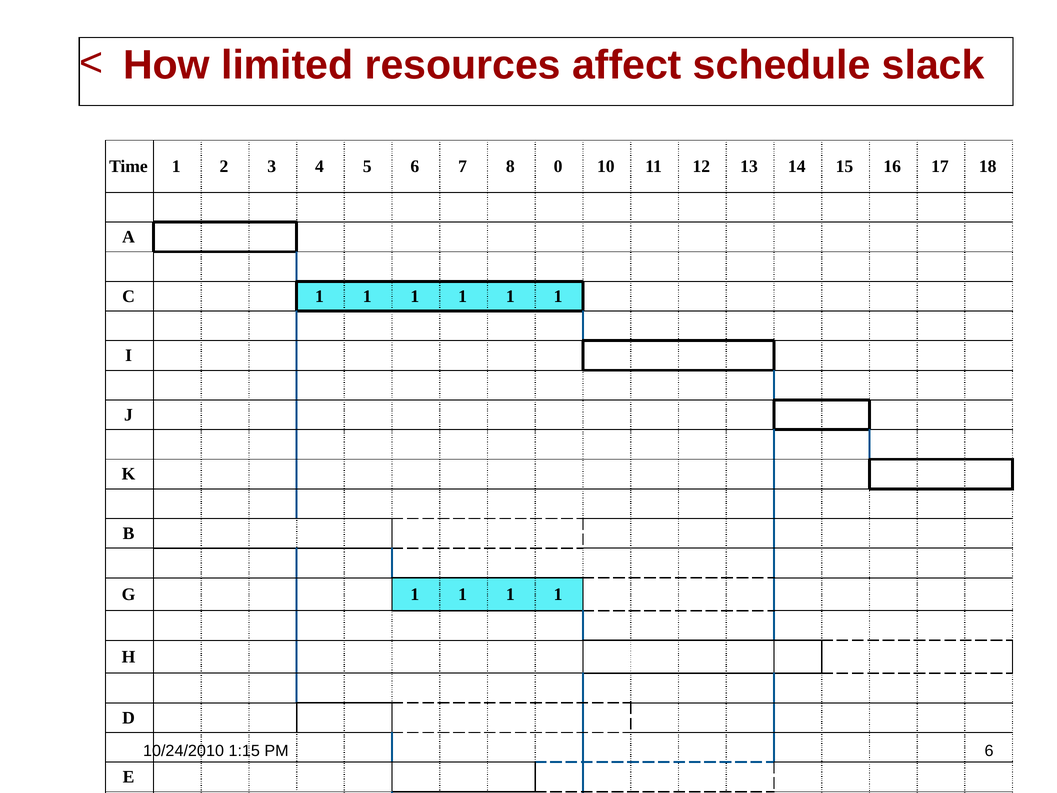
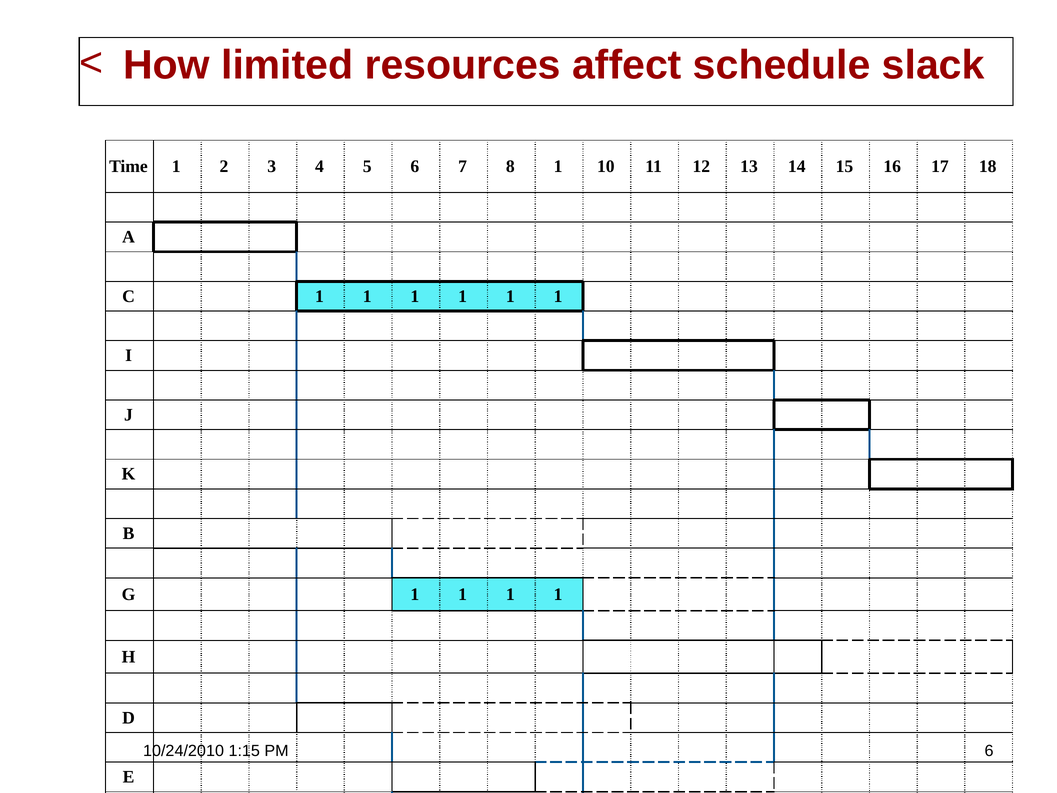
8 0: 0 -> 1 (558, 166)
